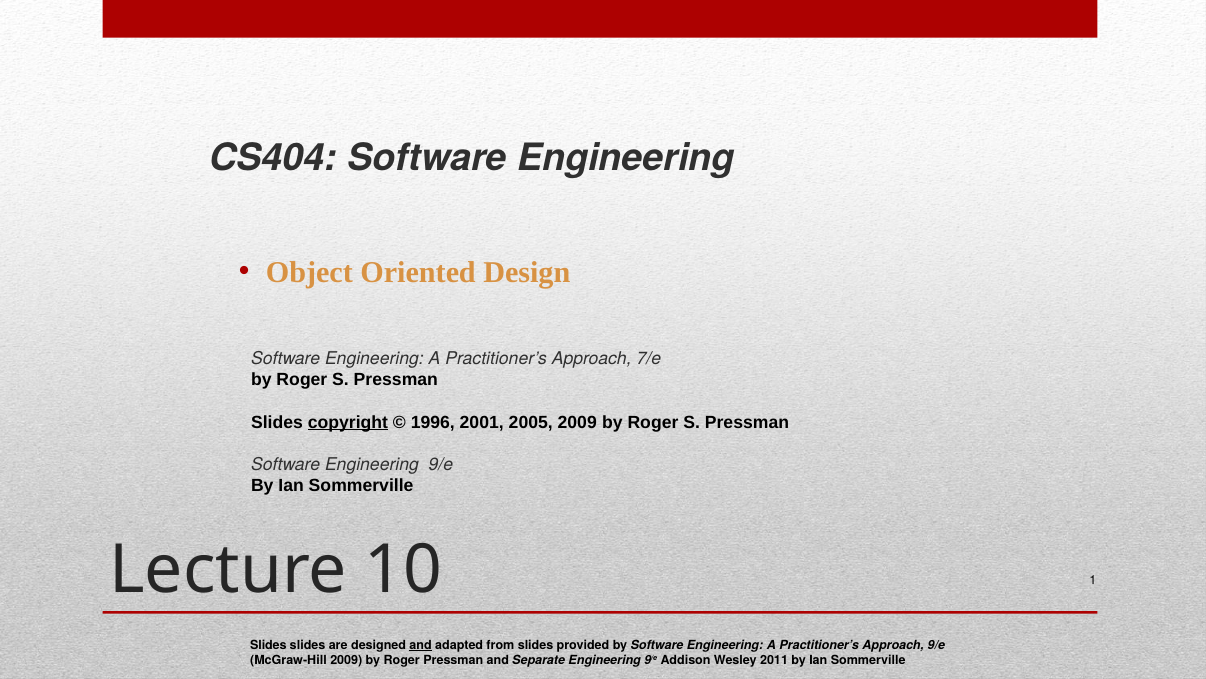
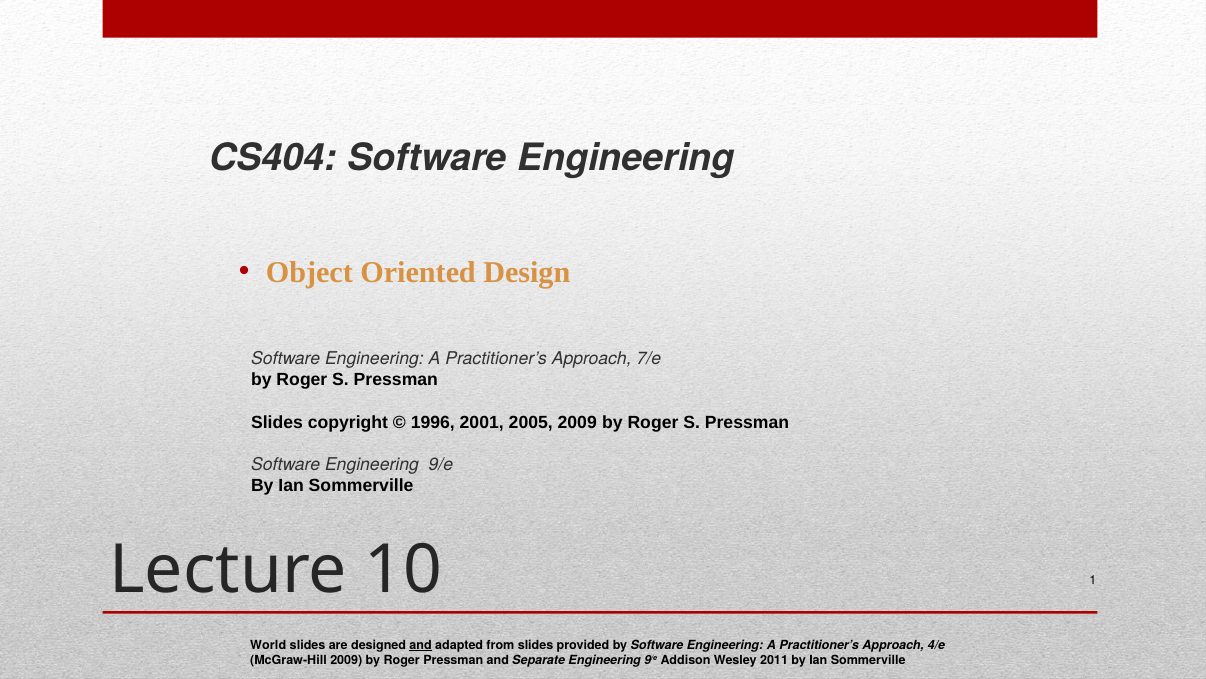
copyright underline: present -> none (348, 422)
Slides: Slides -> World (268, 644)
Approach 9/e: 9/e -> 4/e (936, 644)
